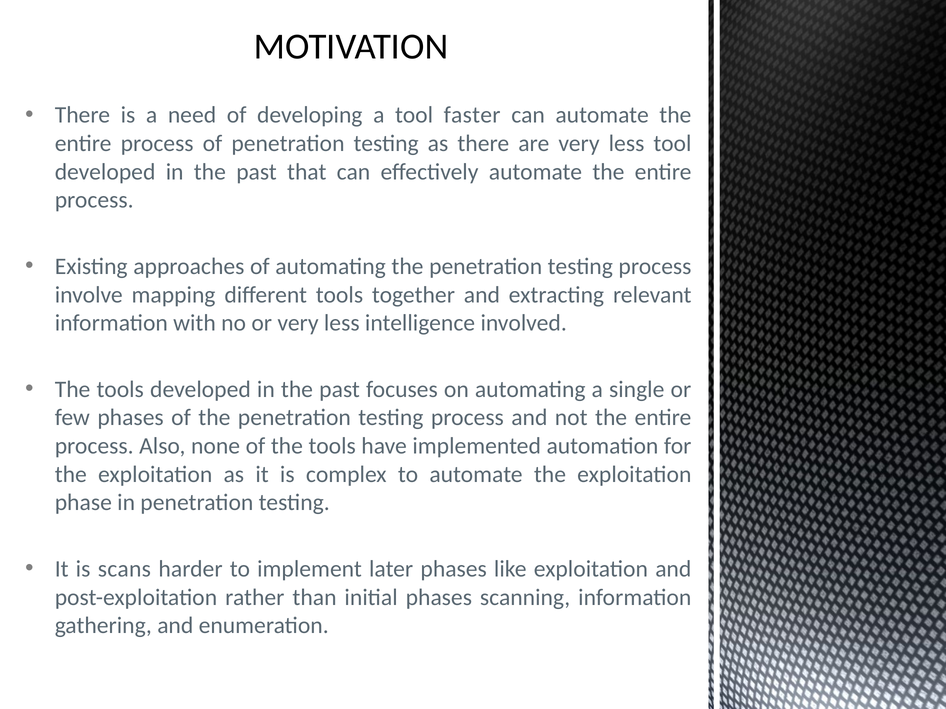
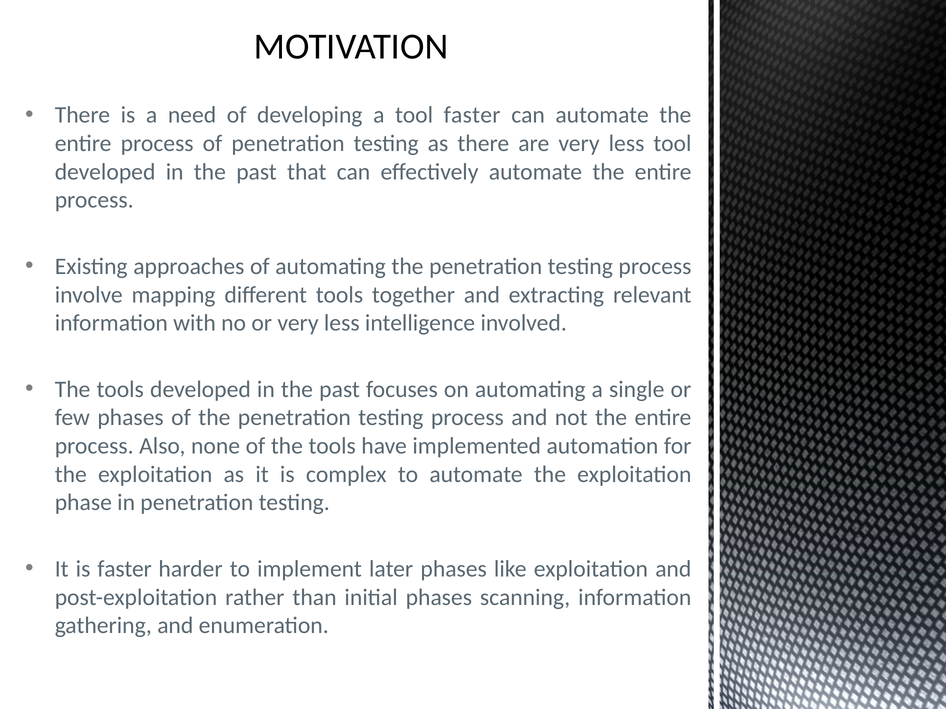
is scans: scans -> faster (125, 569)
